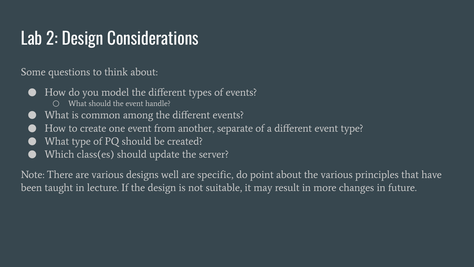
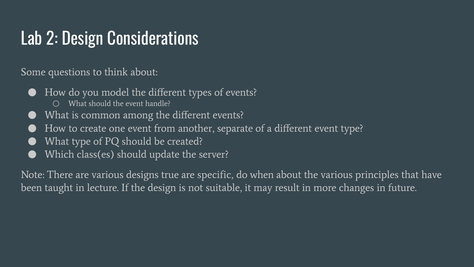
well: well -> true (170, 174)
point: point -> when (262, 174)
